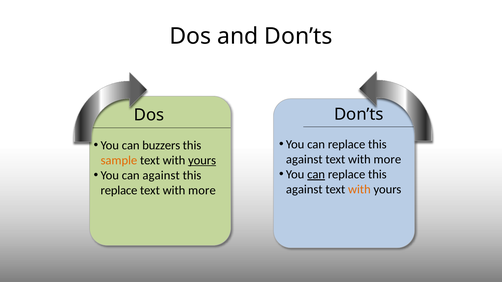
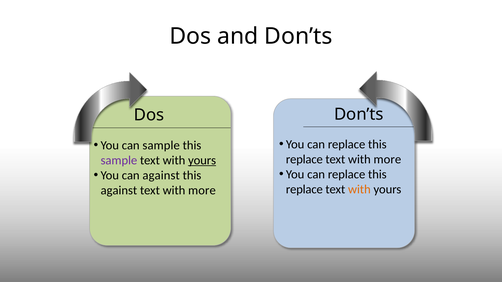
can buzzers: buzzers -> sample (161, 146)
against: against -> replace (304, 160)
sample colour: orange -> purple (119, 161)
can underline: present -> none (316, 175)
against: against -> replace (304, 190)
replace: replace -> against (119, 191)
